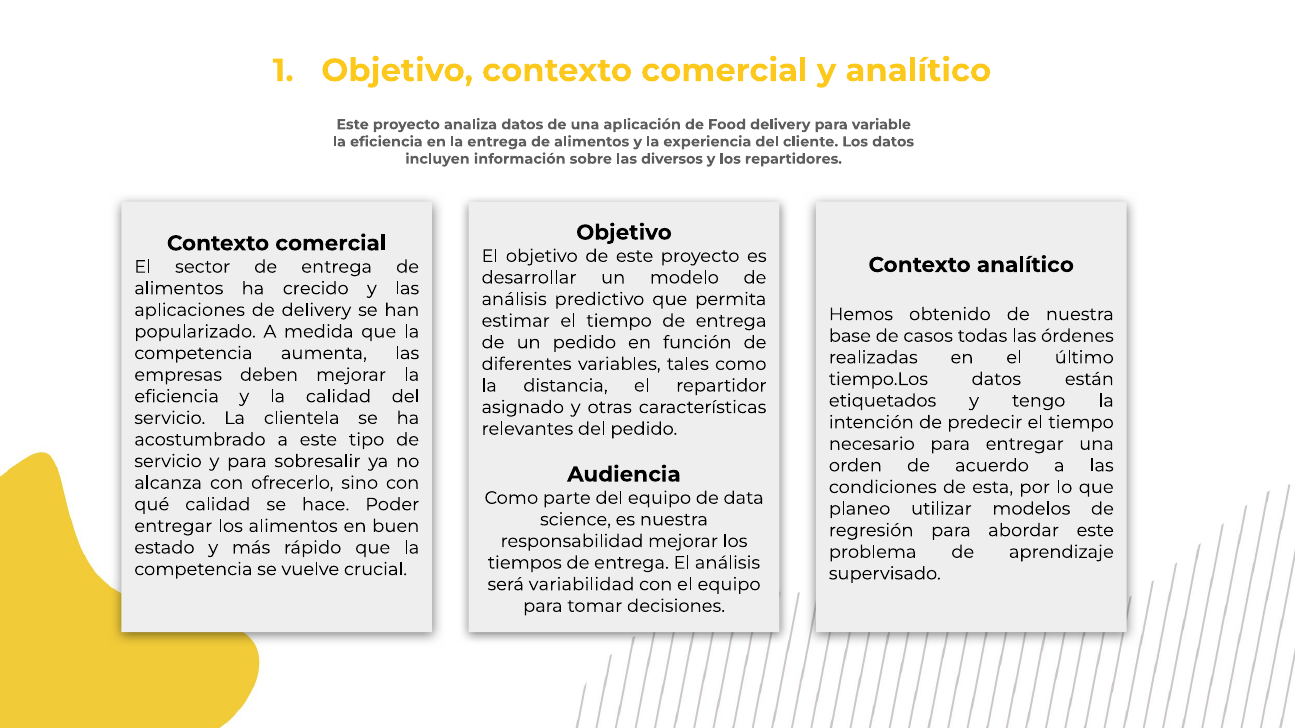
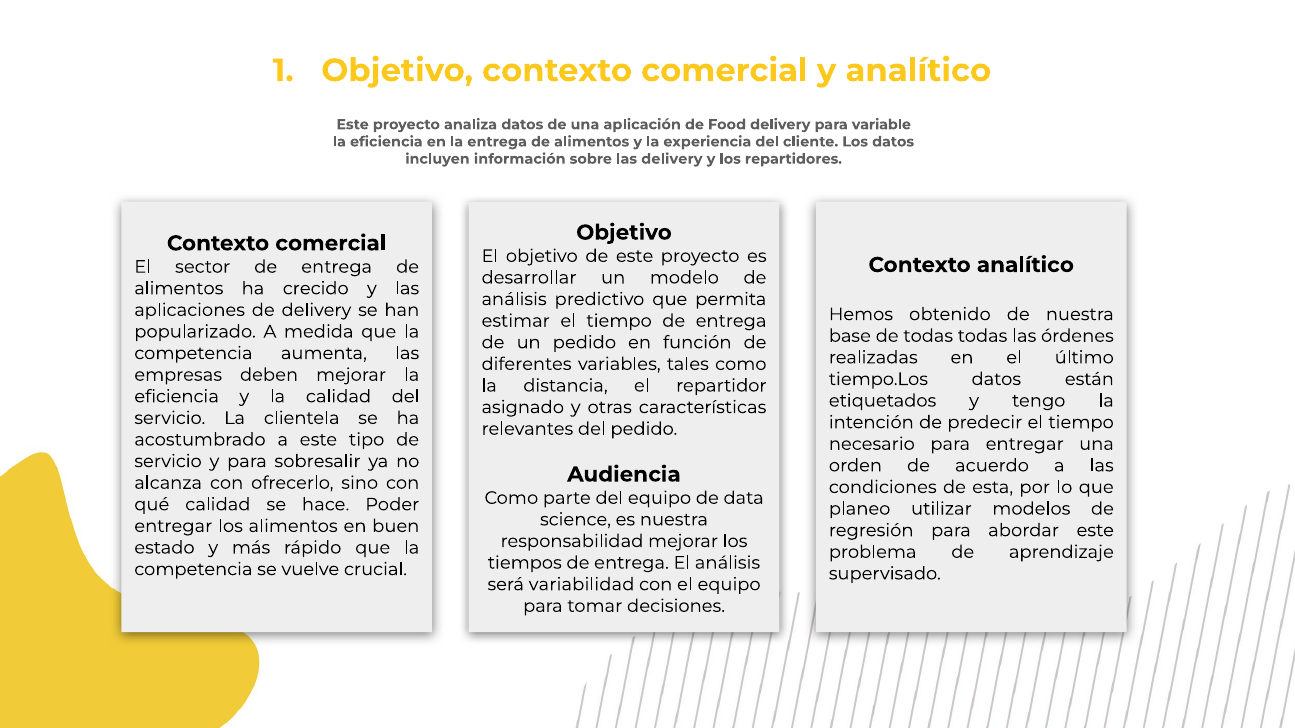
las diversos: diversos -> delivery (672, 159)
de casos: casos -> todas (928, 336)
